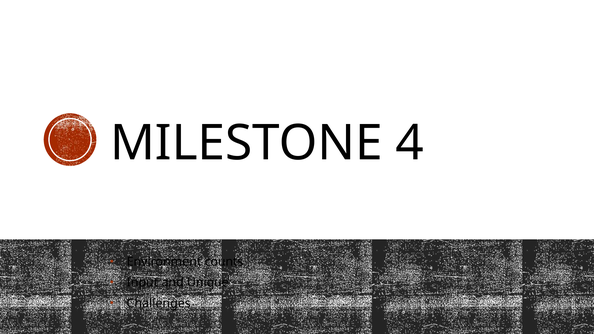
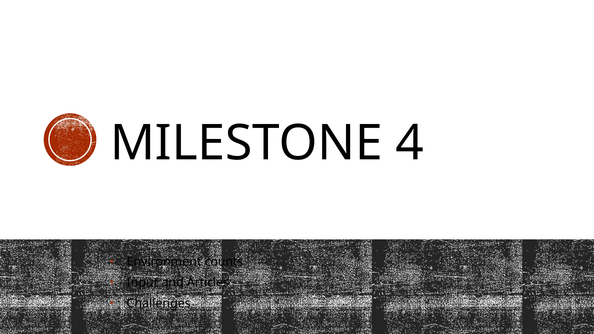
Unique: Unique -> Articles (208, 283)
